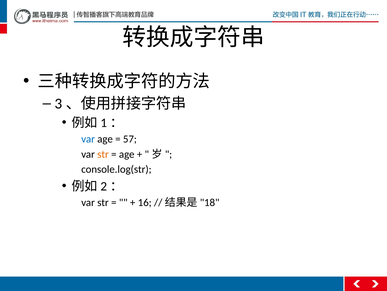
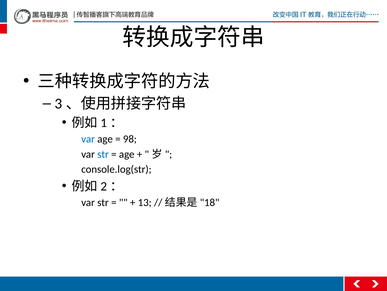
57: 57 -> 98 (130, 139)
str colour: orange -> blue (103, 154)
16: 16 -> 13 (145, 202)
